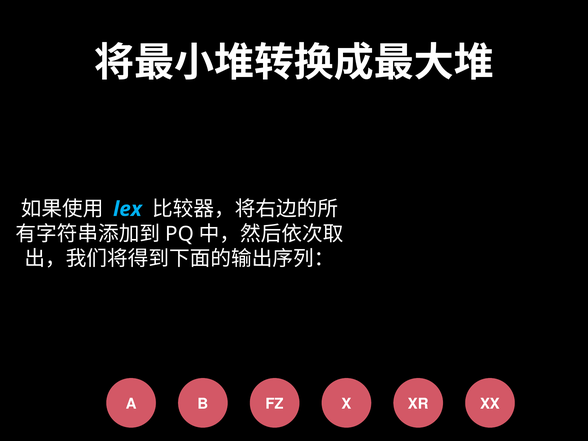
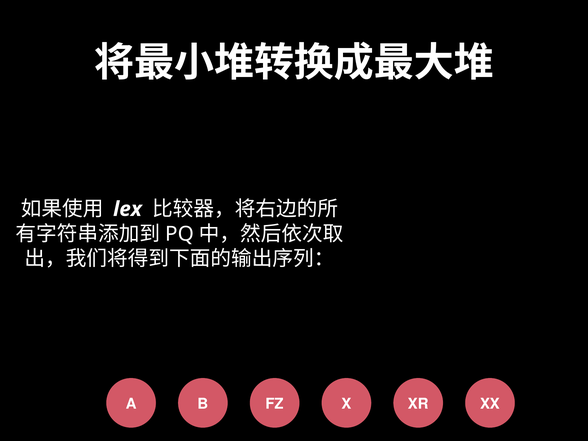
lex colour: light blue -> white (127, 209)
